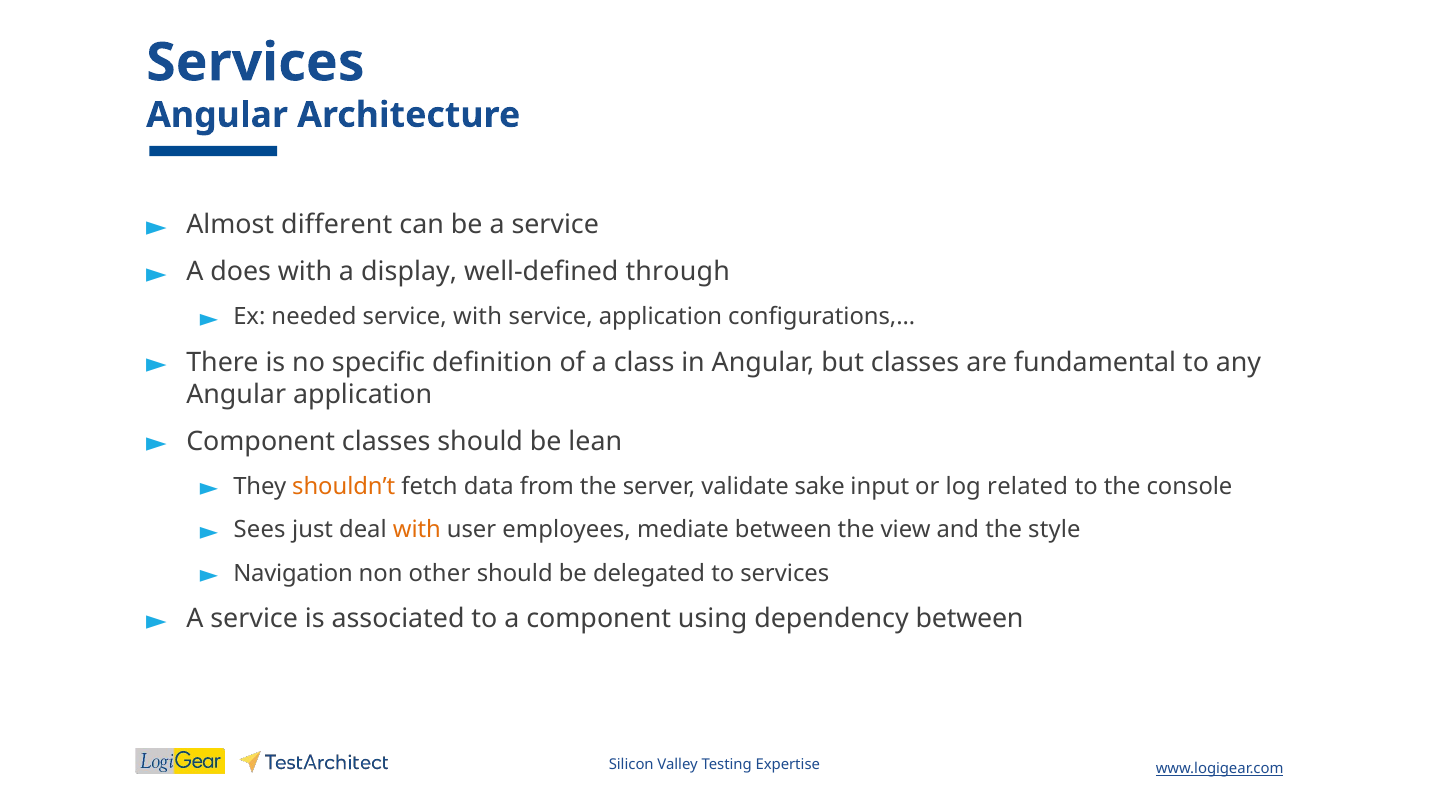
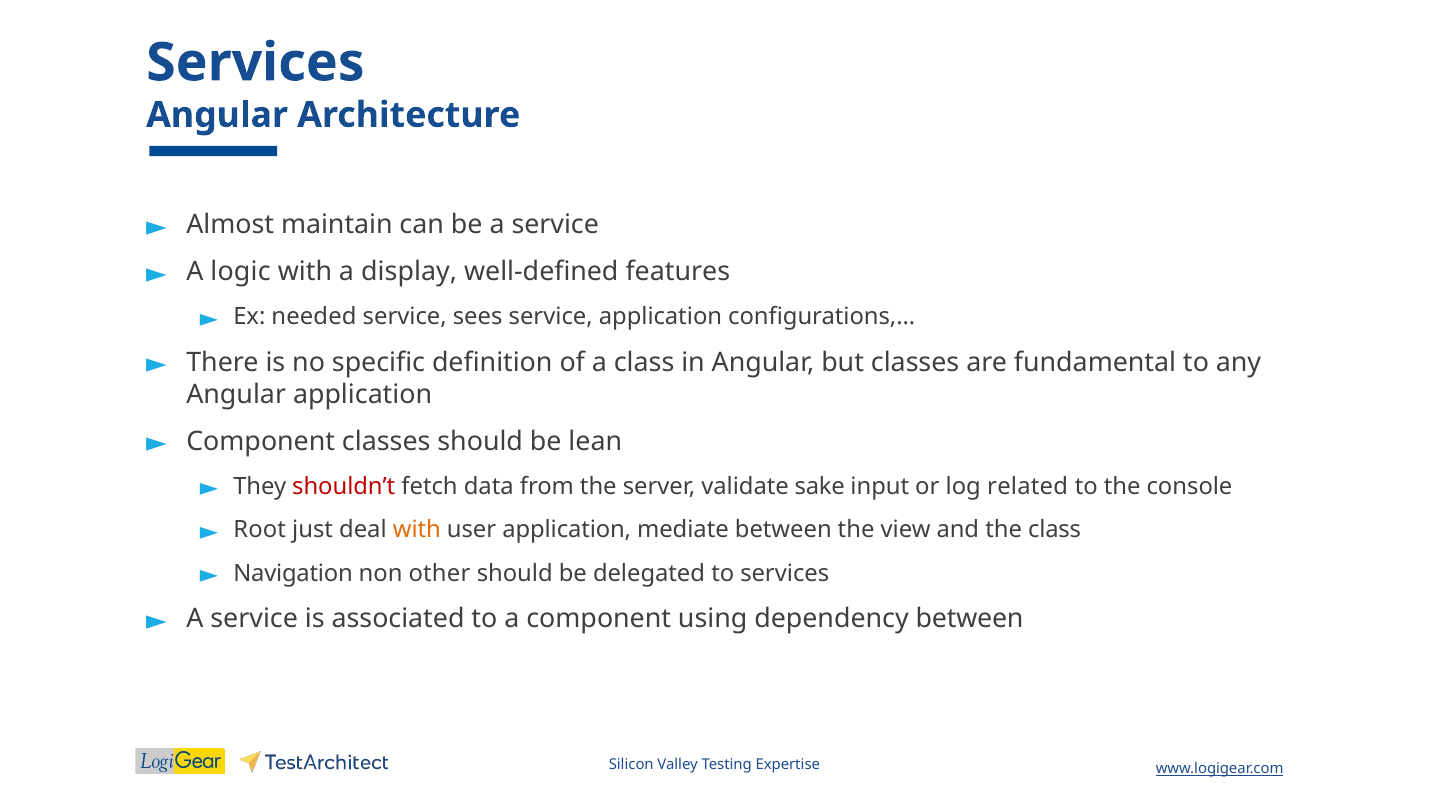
different: different -> maintain (337, 225)
does: does -> logic (241, 272)
through: through -> features (678, 272)
service with: with -> sees (478, 317)
shouldn’t colour: orange -> red (344, 487)
Sees: Sees -> Root (260, 530)
user employees: employees -> application (567, 530)
the style: style -> class (1055, 530)
